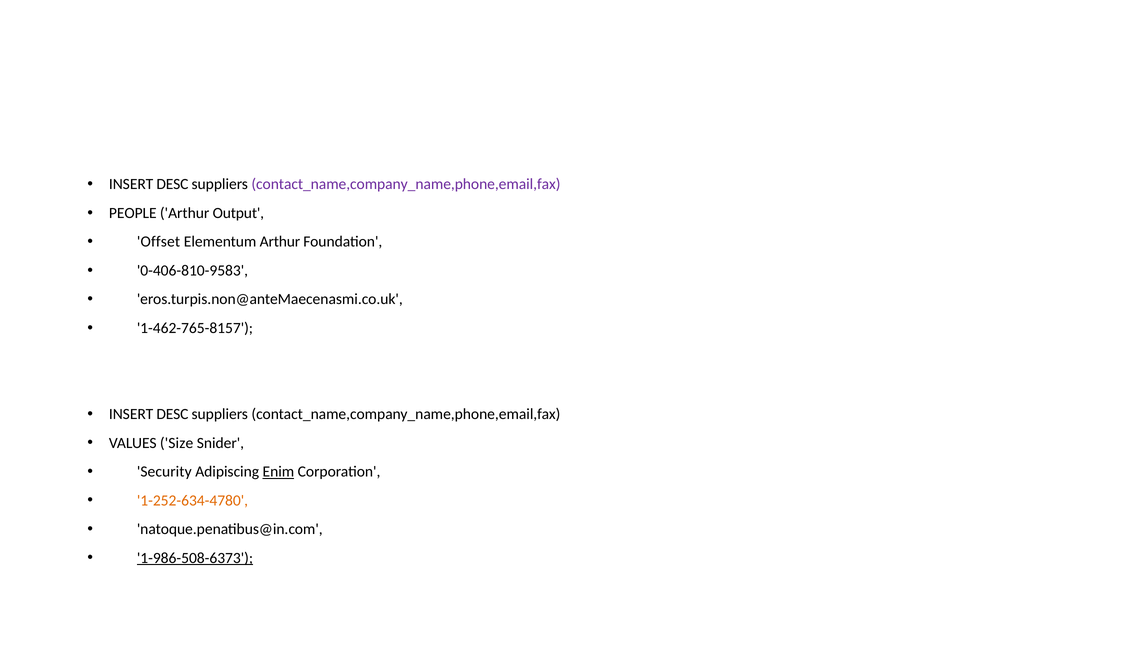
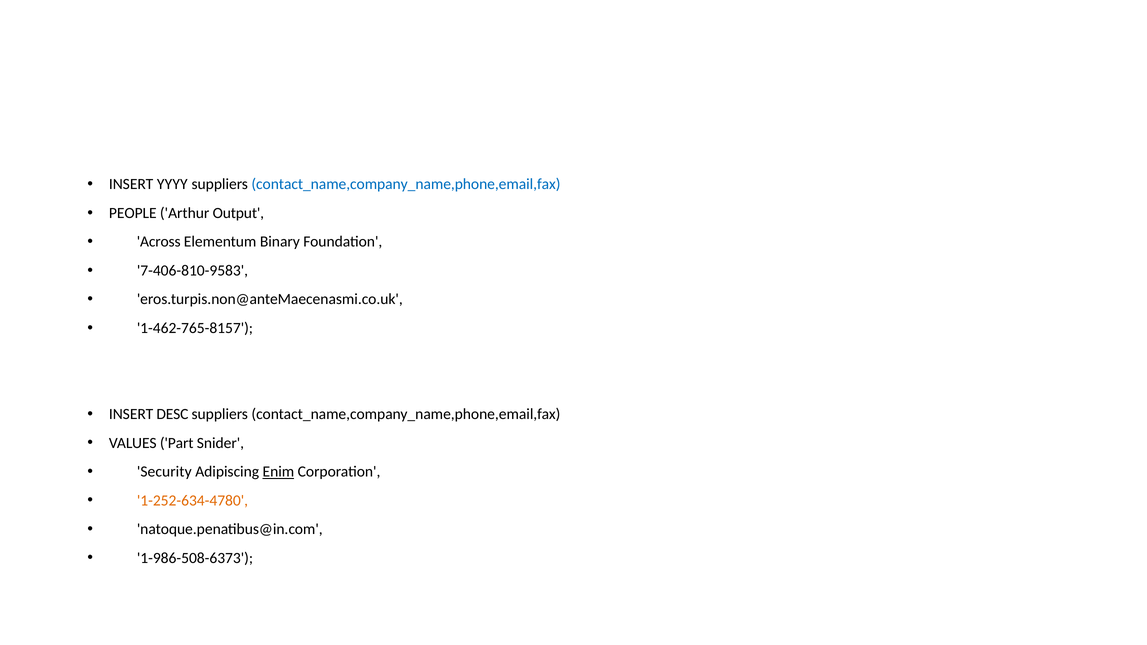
DESC: DESC -> YYYY (172, 184)
contact_name,company_name,phone,email,fax colour: purple -> blue (406, 184)
Offset: Offset -> Across (159, 242)
Elementum Arthur: Arthur -> Binary (280, 242)
0-406-810-9583: 0-406-810-9583 -> 7-406-810-9583 (192, 271)
Size: Size -> Part (177, 443)
1-986-508-6373 underline: present -> none (195, 558)
